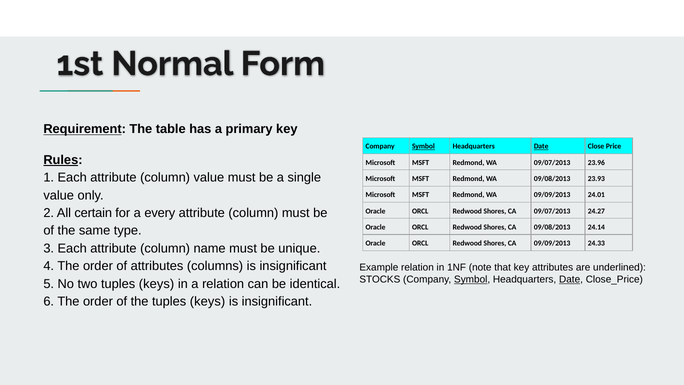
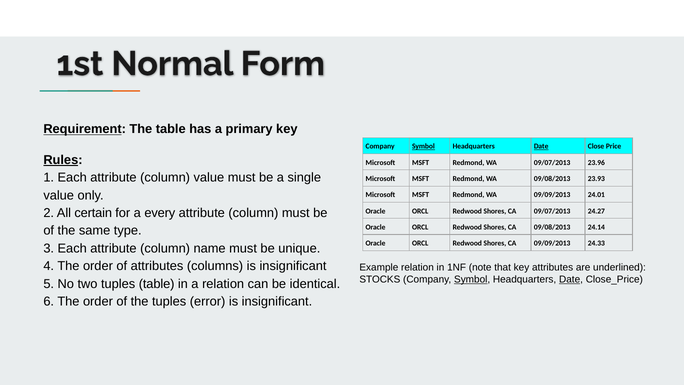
two tuples keys: keys -> table (157, 284)
the tuples keys: keys -> error (208, 301)
